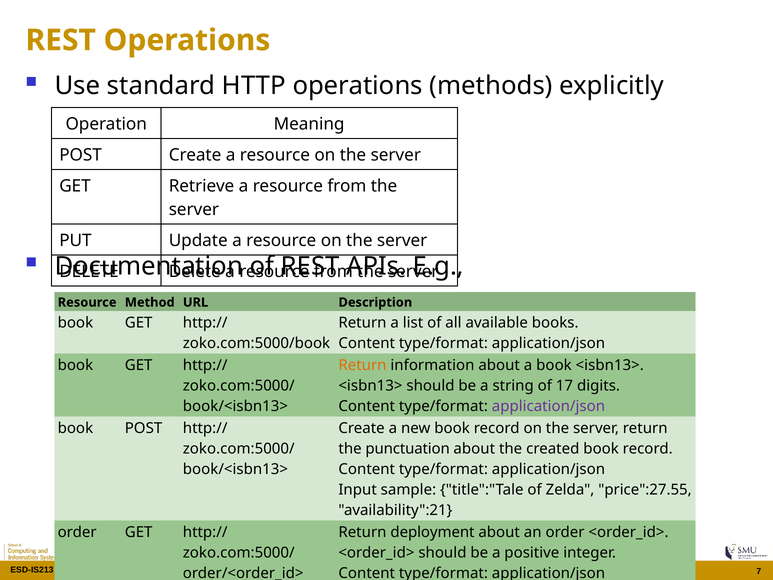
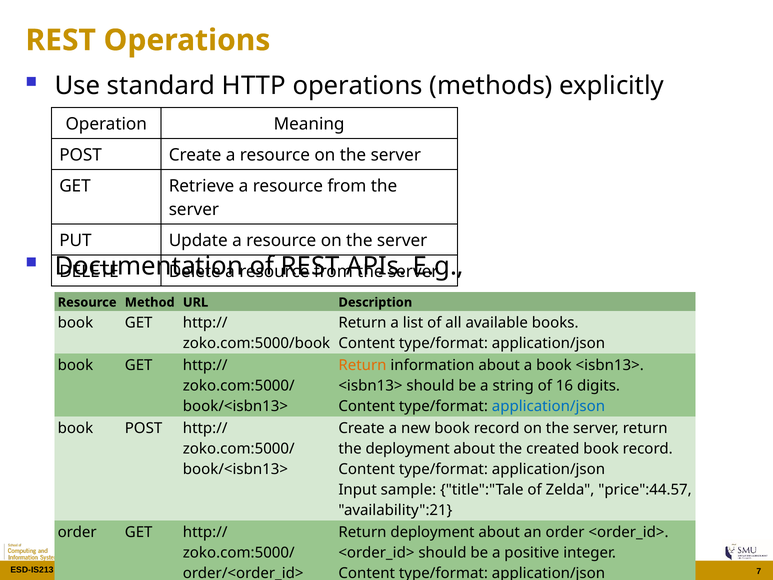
17: 17 -> 16 (564, 386)
application/json colour: purple -> blue (548, 406)
the punctuation: punctuation -> deployment (408, 449)
price":27.55: price":27.55 -> price":44.57 (645, 490)
